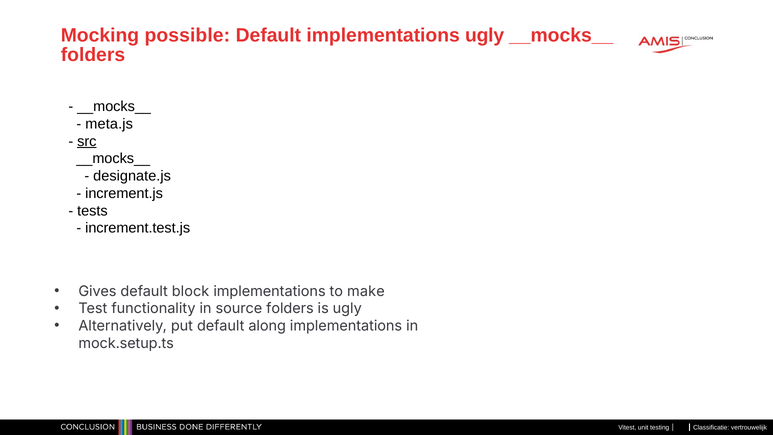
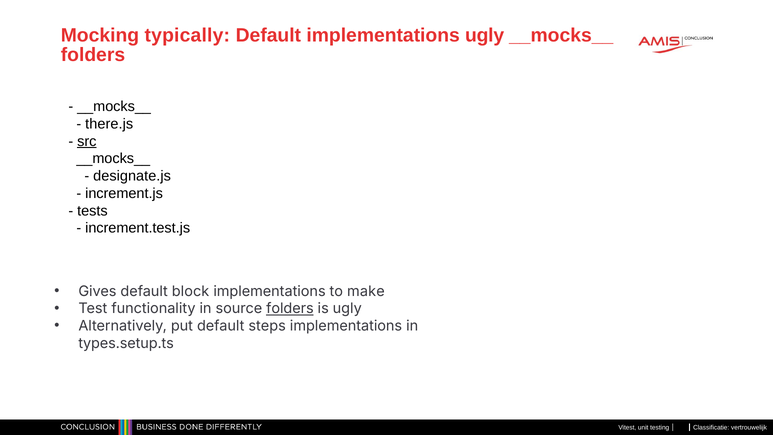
possible: possible -> typically (187, 35)
meta.js: meta.js -> there.js (109, 124)
folders underline: none -> present (290, 308)
along: along -> steps (267, 326)
mock.setup.ts: mock.setup.ts -> types.setup.ts (126, 343)
